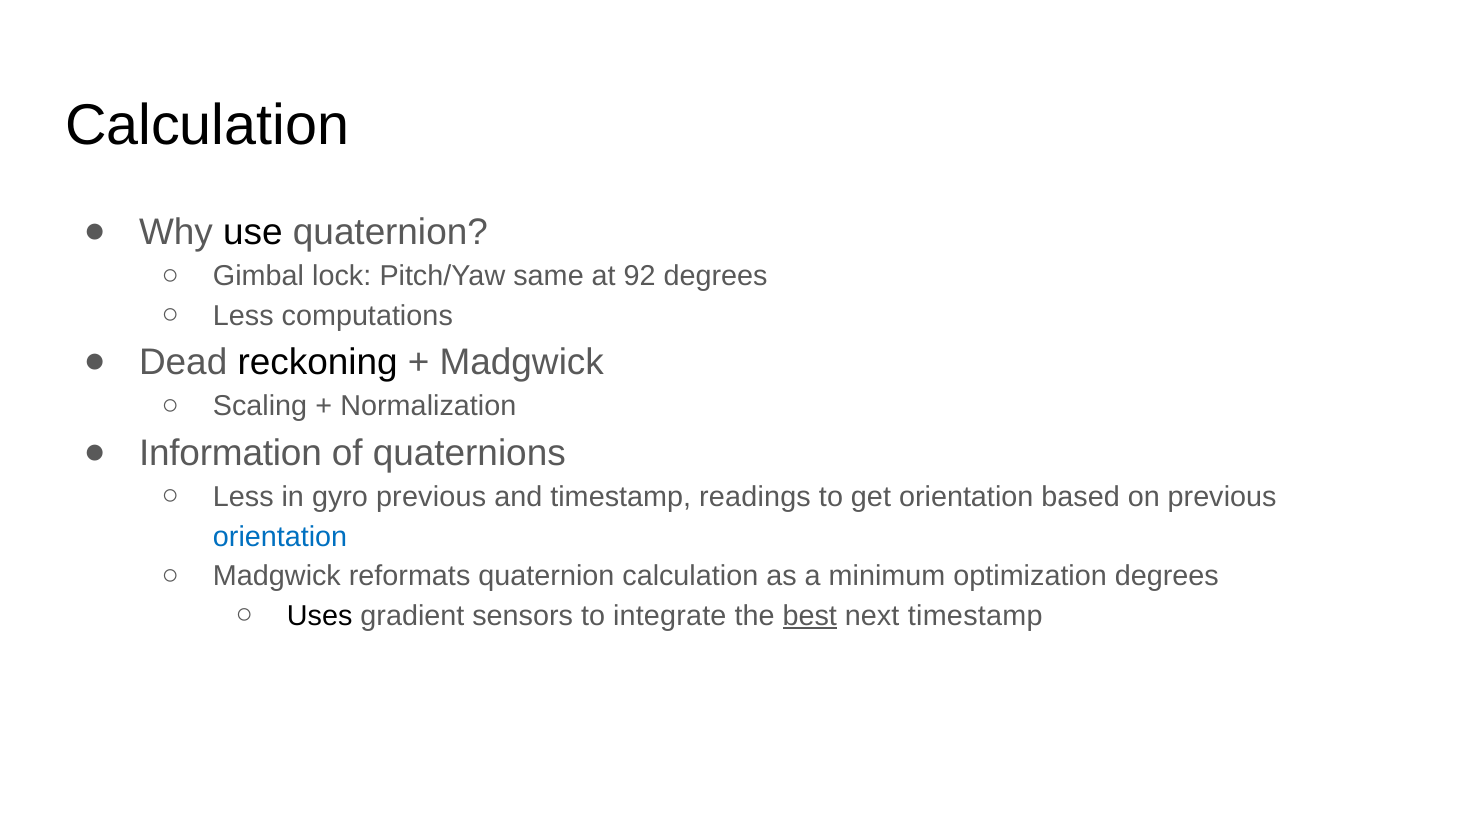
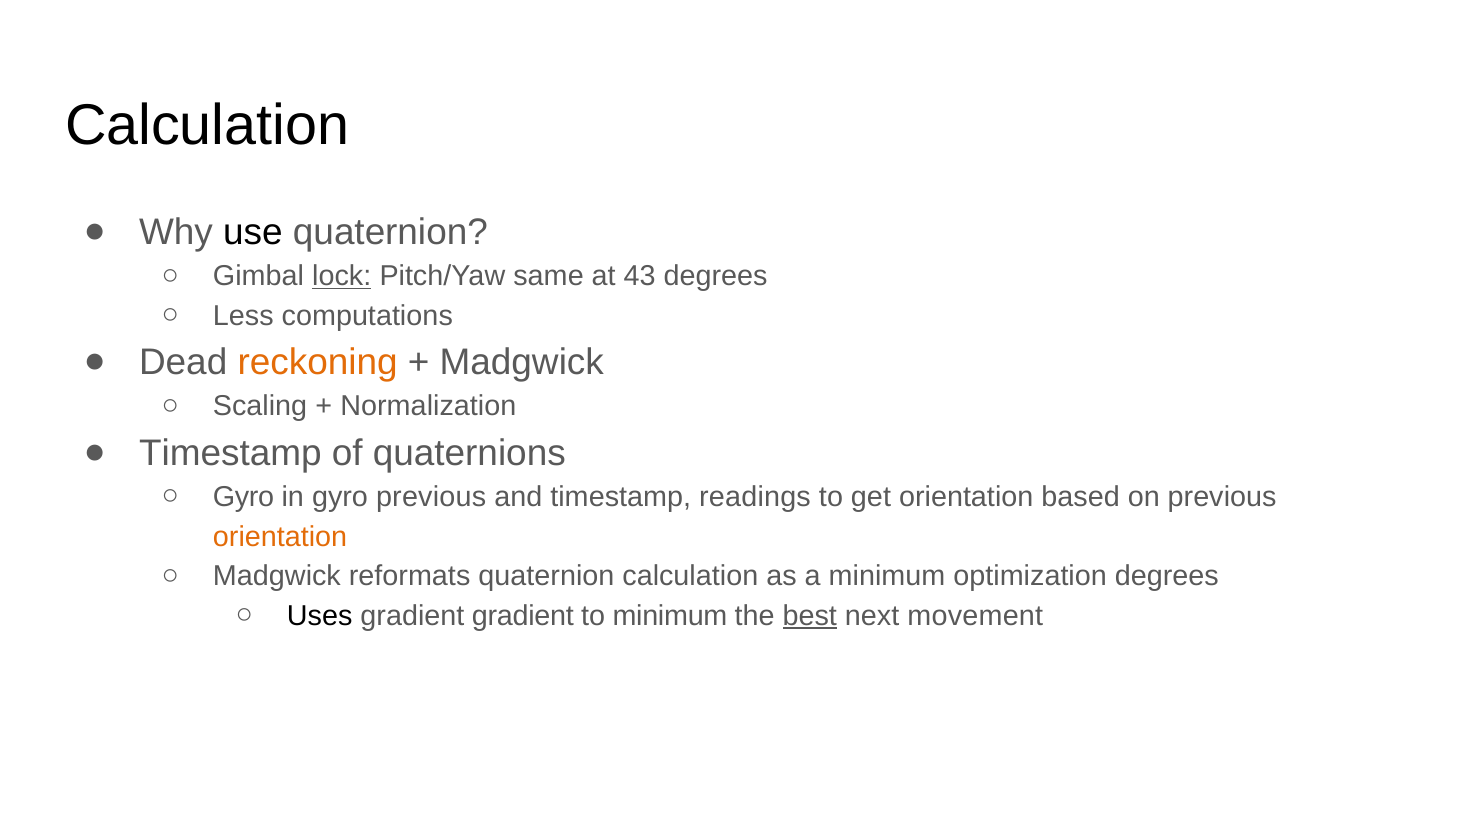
lock underline: none -> present (342, 276)
92: 92 -> 43 (640, 276)
reckoning colour: black -> orange (318, 363)
Information: Information -> Timestamp (230, 453)
Less: Less -> Gyro (243, 497)
orientation colour: blue -> orange (280, 537)
gradient sensors: sensors -> gradient (523, 616)
to integrate: integrate -> minimum (670, 616)
next timestamp: timestamp -> movement (975, 616)
